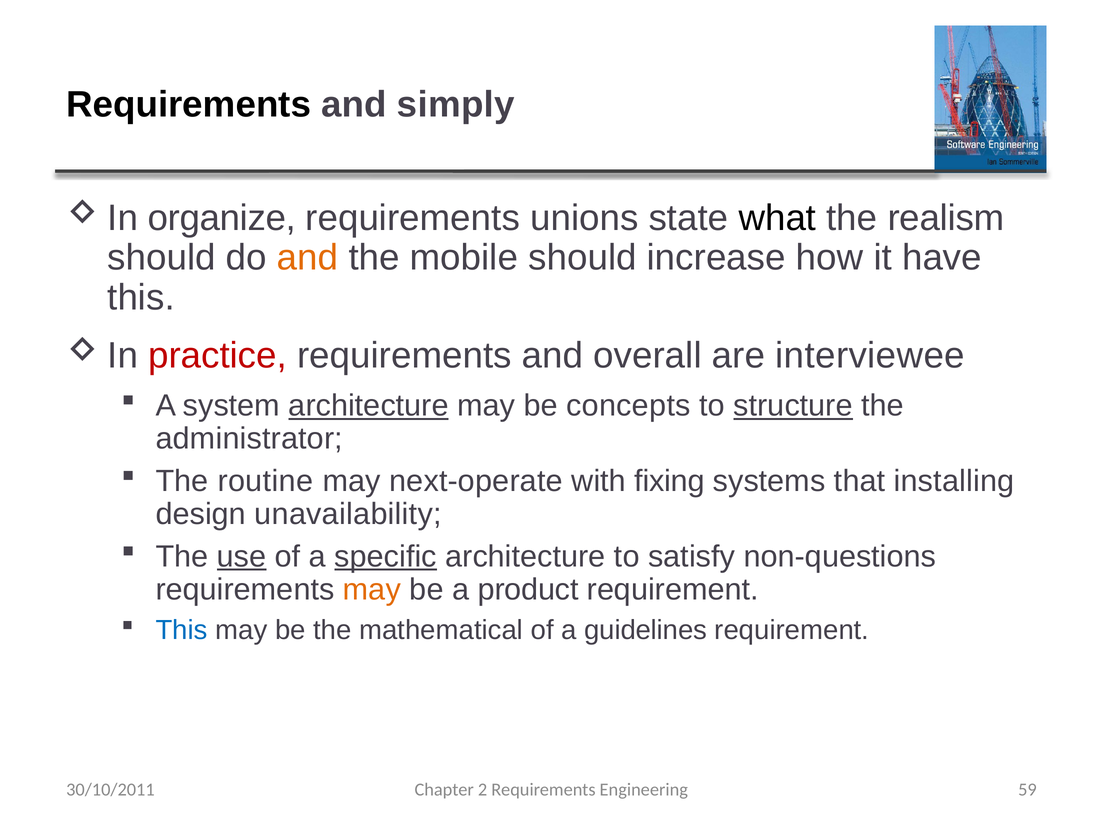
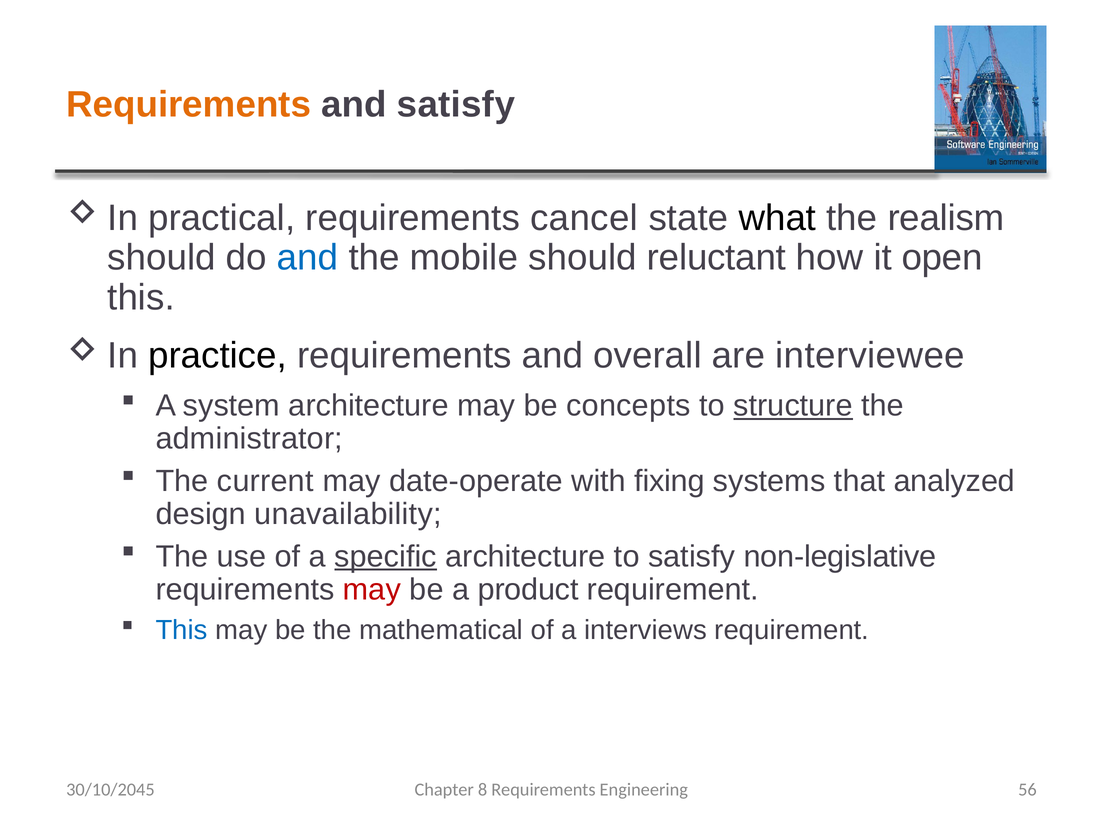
Requirements colour: black -> orange (189, 105)
and simply: simply -> satisfy (456, 105)
organize: organize -> practical (222, 218)
unions: unions -> cancel (584, 218)
and colour: orange -> blue (308, 258)
increase: increase -> reluctant (716, 258)
have: have -> open (942, 258)
practice colour: red -> black (218, 356)
architecture underline: present -> none (369, 406)
routine: routine -> current (265, 481)
next-operate: next-operate -> date-operate (476, 481)
installing: installing -> analyzed (954, 481)
use underline: present -> none (242, 557)
non-questions: non-questions -> non-legislative (840, 557)
may colour: orange -> red (372, 590)
guidelines: guidelines -> interviews (646, 630)
30/10/2011: 30/10/2011 -> 30/10/2045 (110, 790)
2: 2 -> 8 (483, 790)
59: 59 -> 56 (1028, 790)
